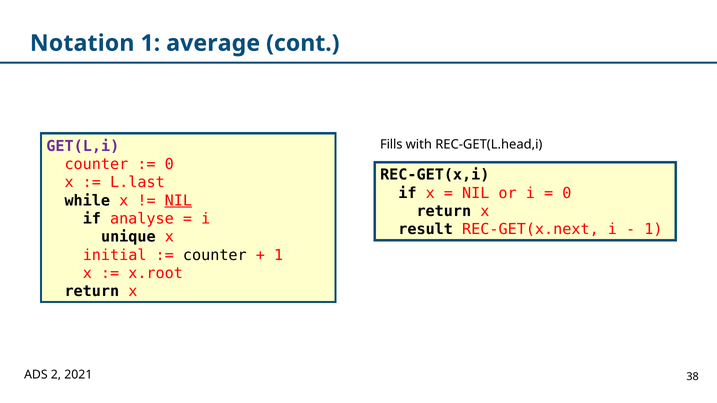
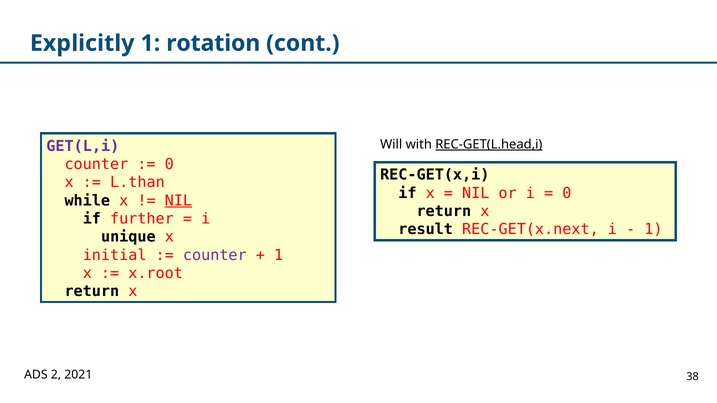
Notation: Notation -> Explicitly (82, 43)
average: average -> rotation (213, 43)
Fills: Fills -> Will (391, 144)
REC-GET(L.head,i underline: none -> present (489, 144)
L.last: L.last -> L.than (137, 183)
analyse: analyse -> further (142, 219)
counter colour: black -> purple (215, 255)
